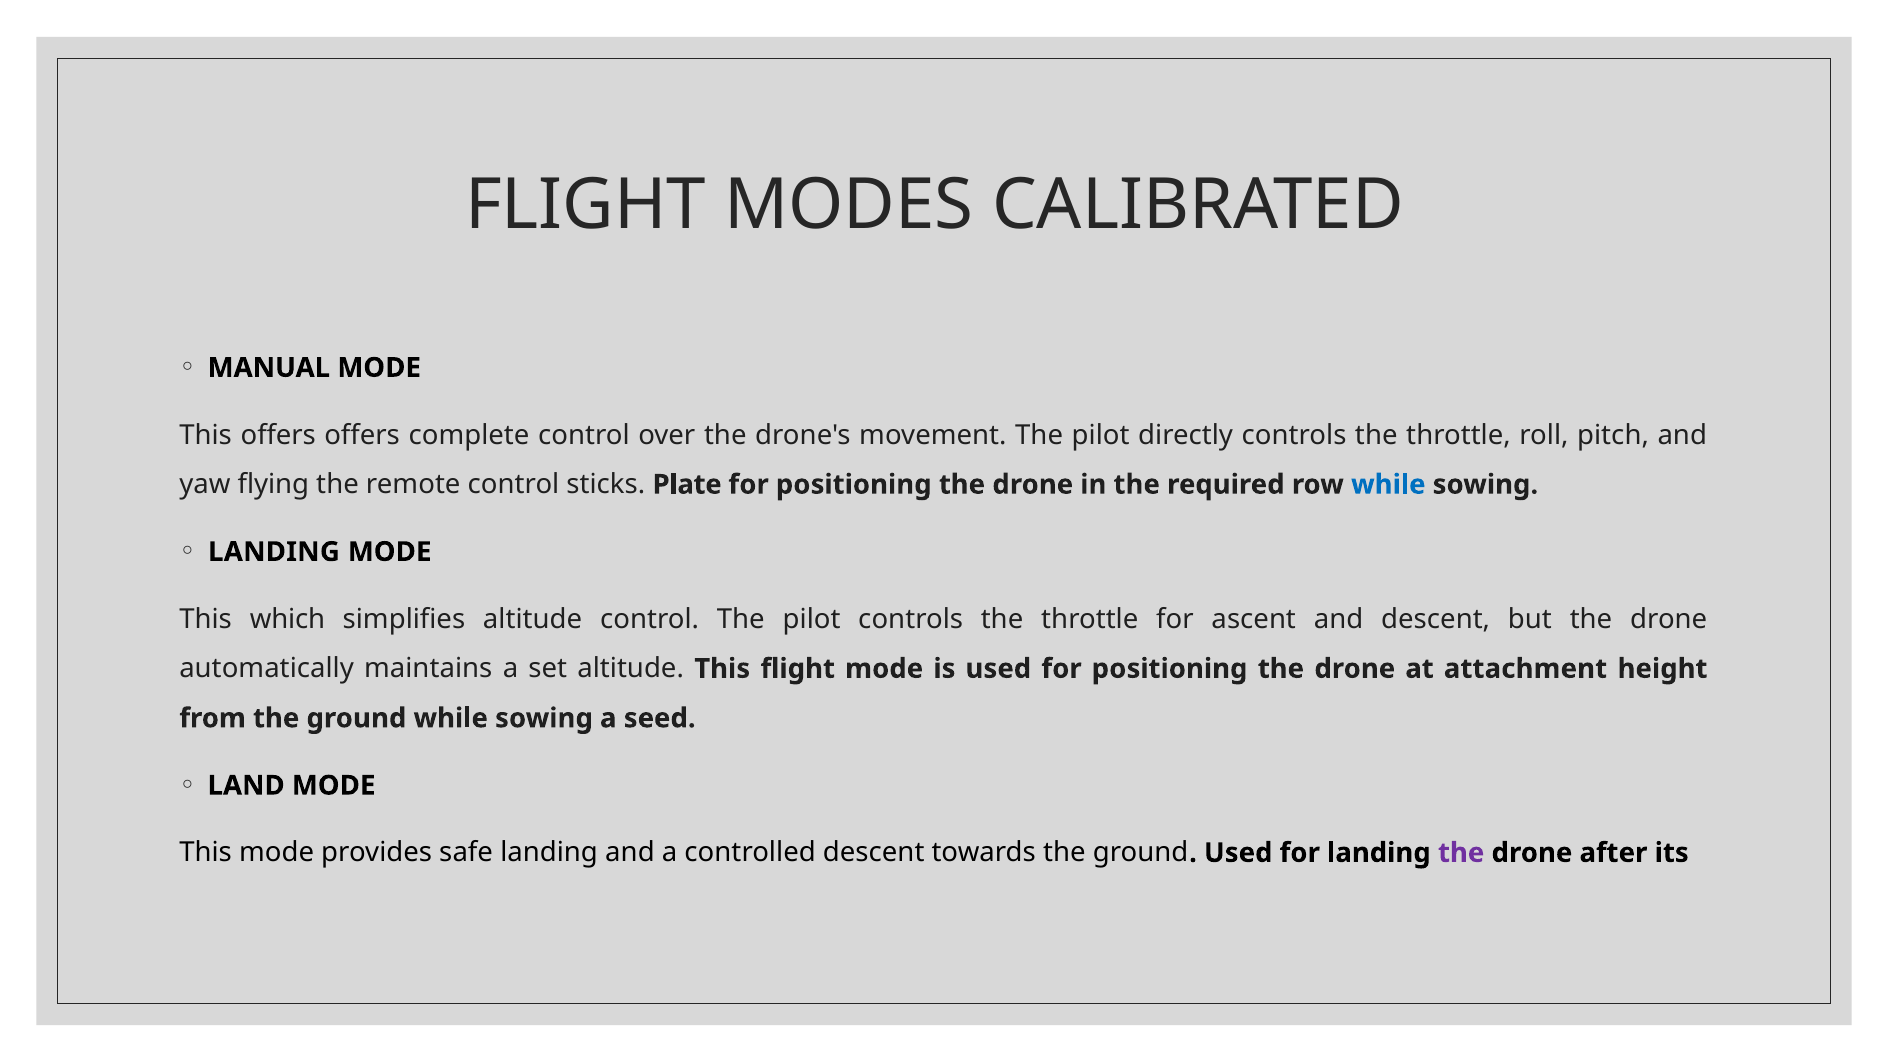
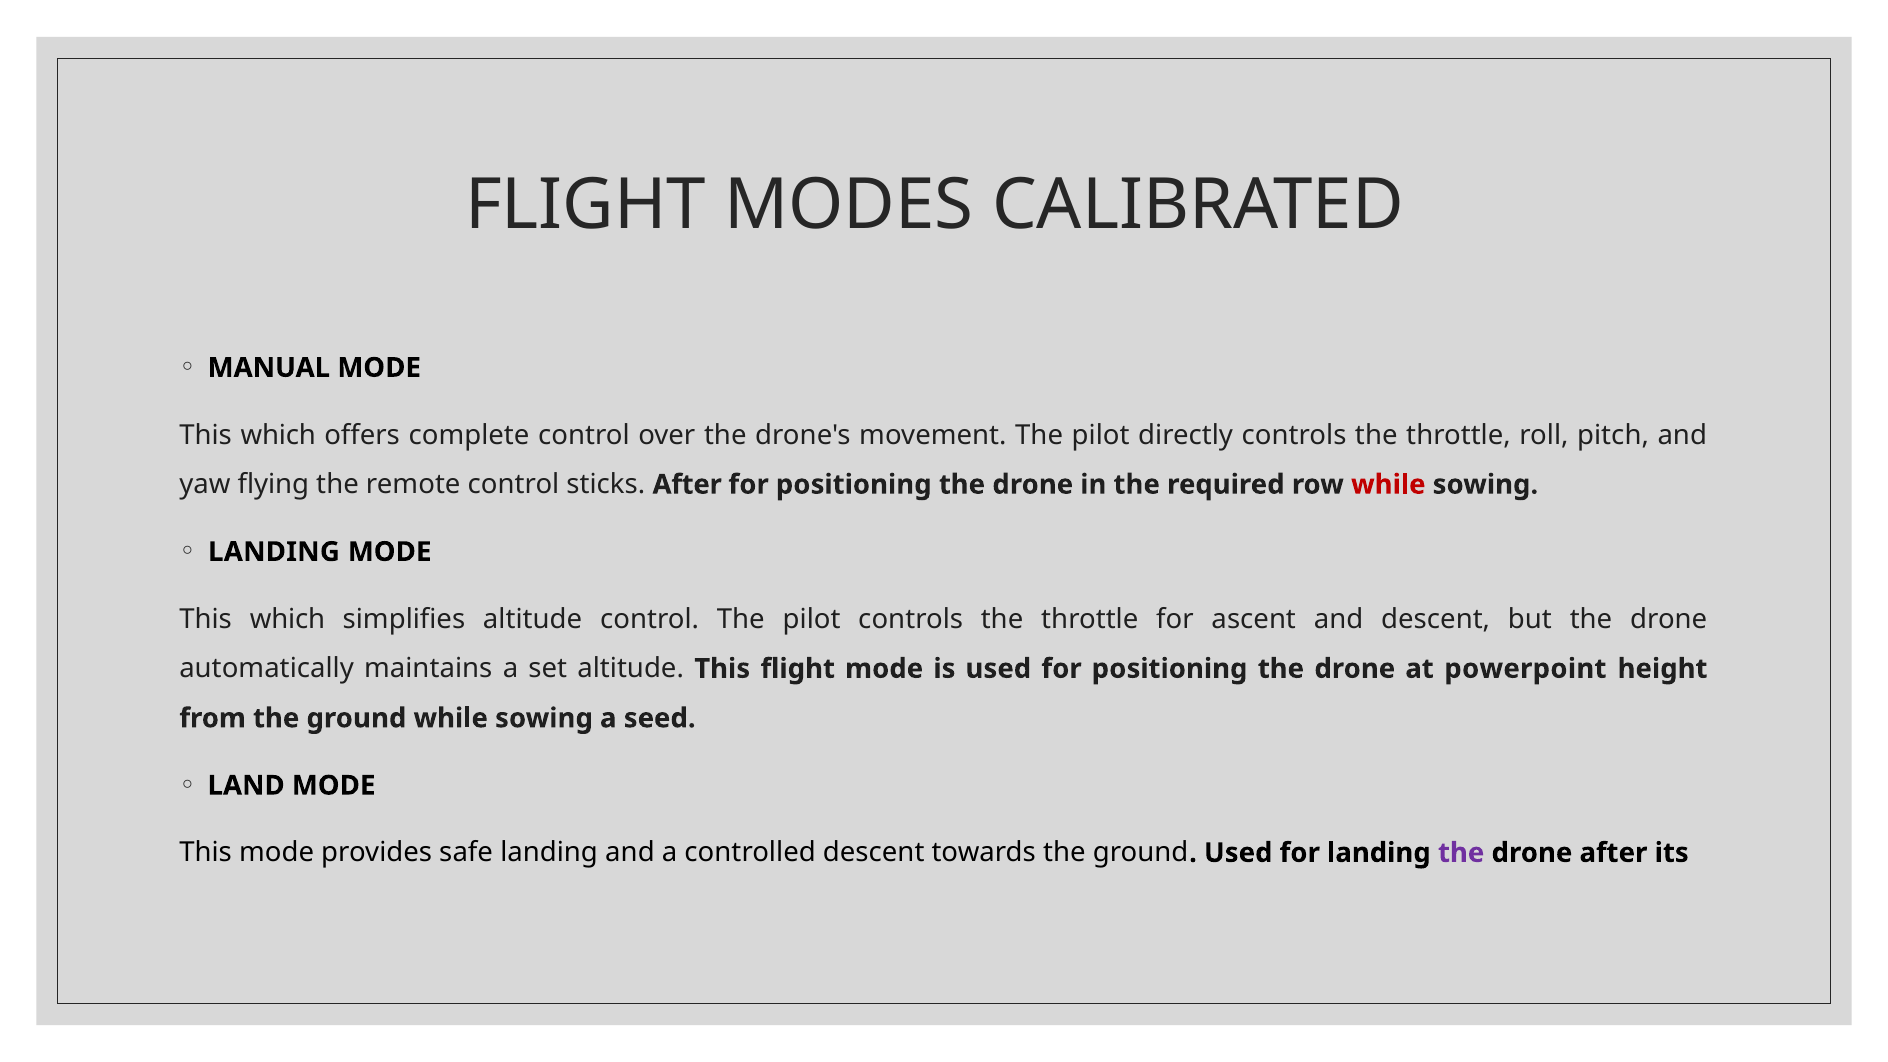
offers: offers -> which (278, 435)
sticks Plate: Plate -> After (687, 485)
while colour: blue -> red (1388, 485)
attachment: attachment -> powerpoint (1525, 669)
